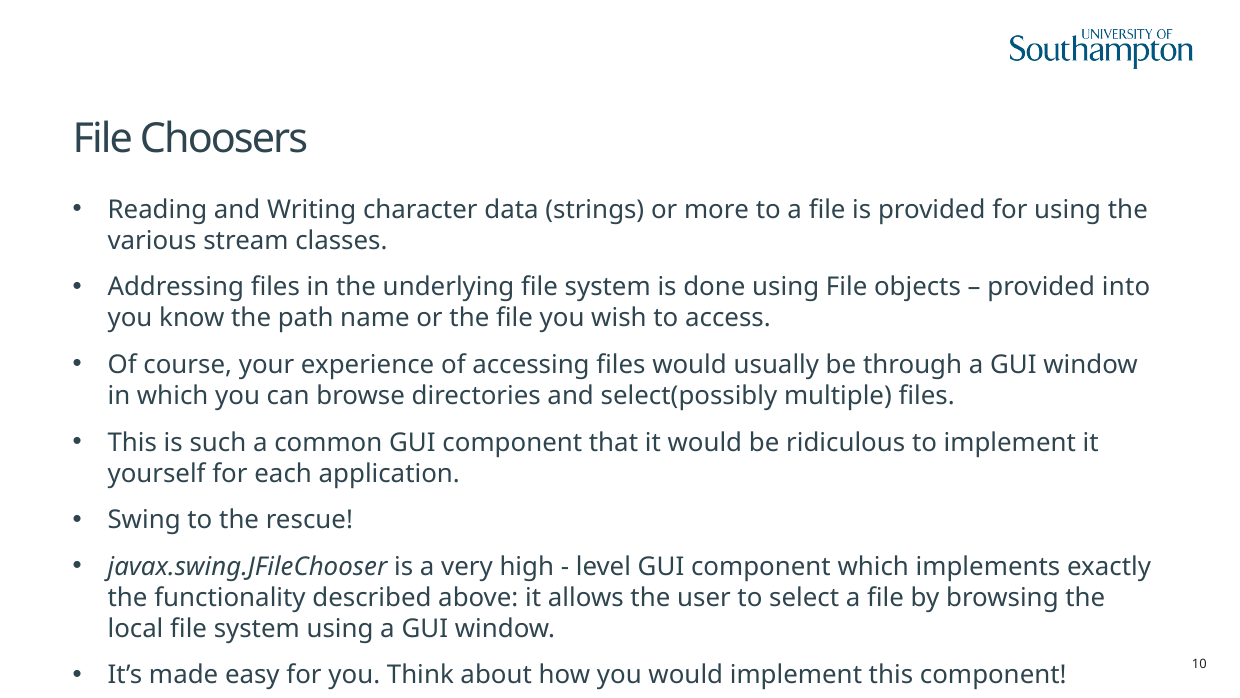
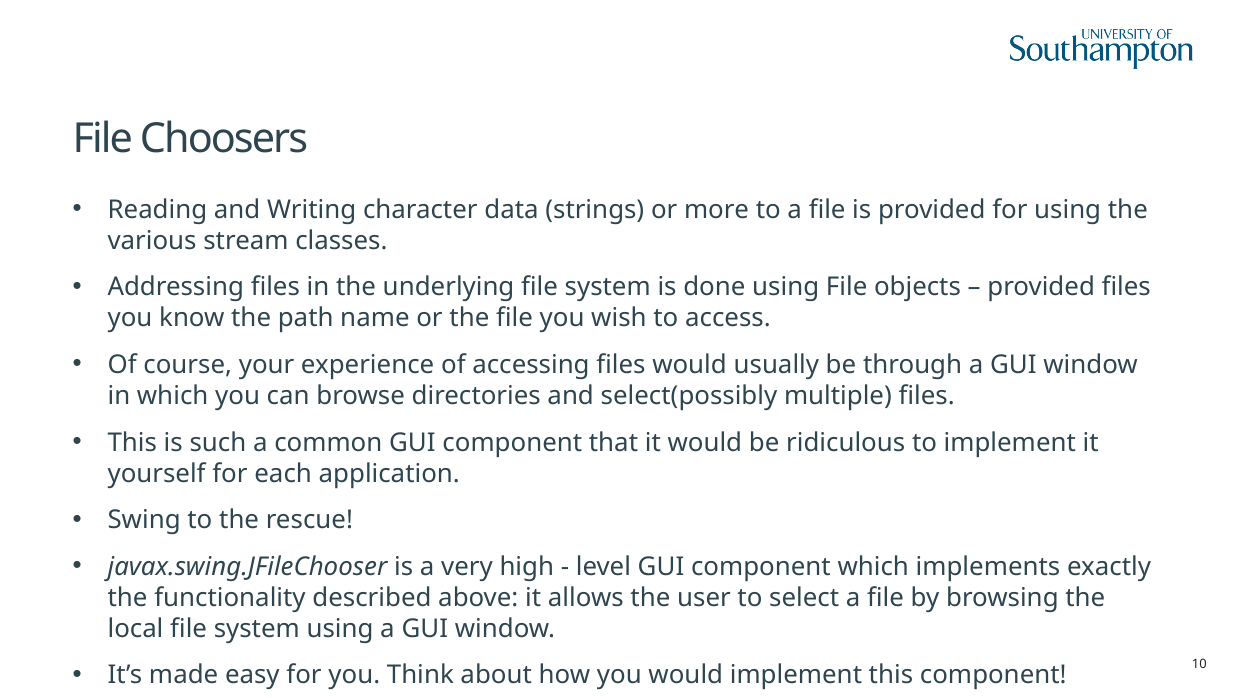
provided into: into -> files (1126, 287)
